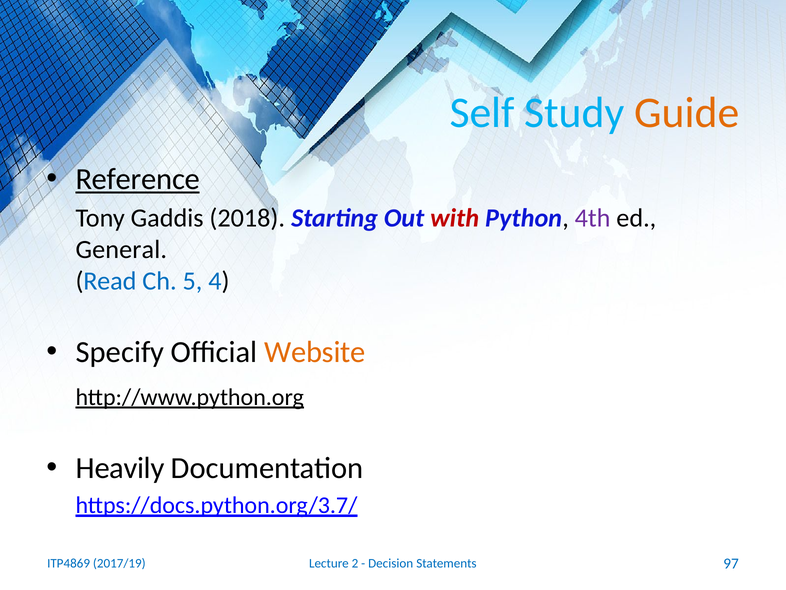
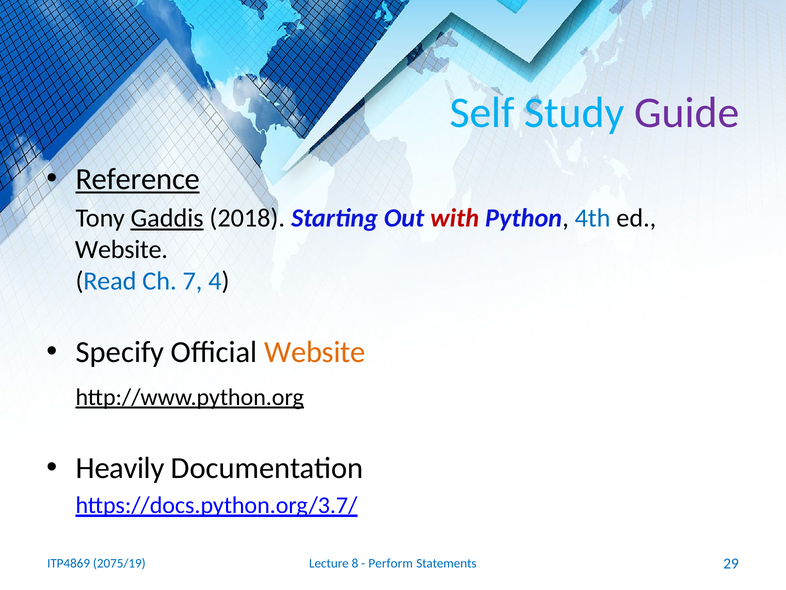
Guide colour: orange -> purple (687, 113)
Gaddis underline: none -> present (167, 218)
4th colour: purple -> blue (593, 218)
General: General -> Website (121, 249)
5: 5 -> 7 (192, 281)
2: 2 -> 8 (355, 563)
Decision: Decision -> Perform (391, 563)
97: 97 -> 29 (731, 563)
2017/19: 2017/19 -> 2075/19 (119, 563)
